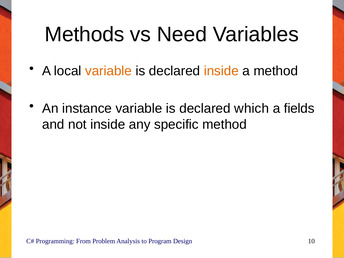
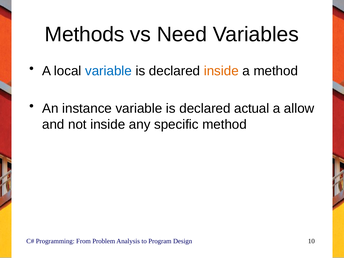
variable colour: orange -> blue (109, 71)
which: which -> actual (252, 108)
fields: fields -> allow (299, 108)
